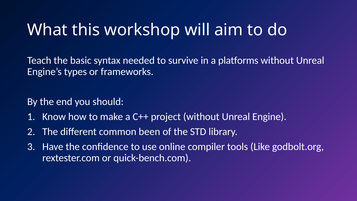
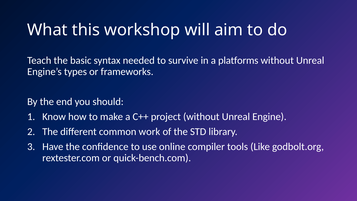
been: been -> work (149, 131)
